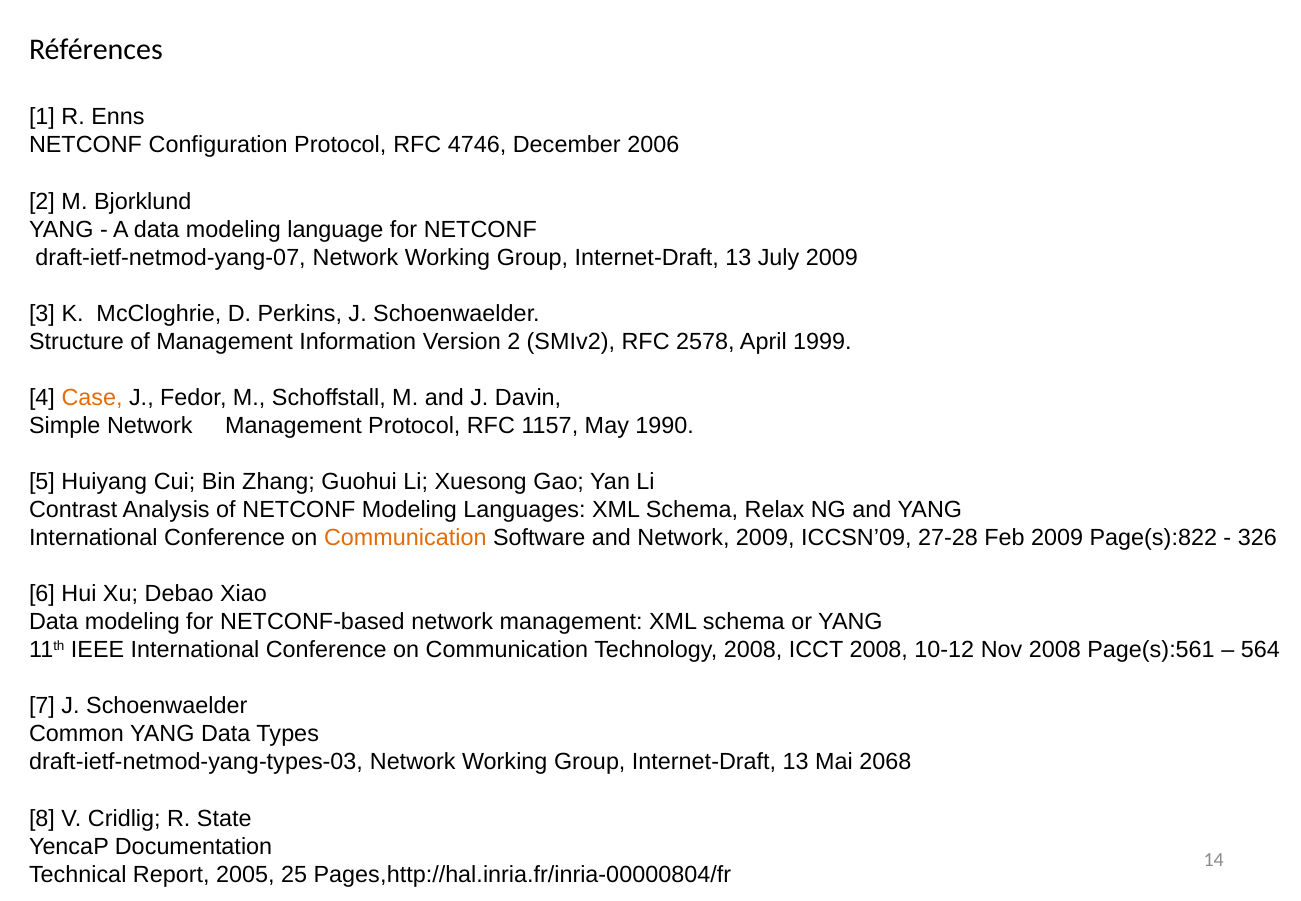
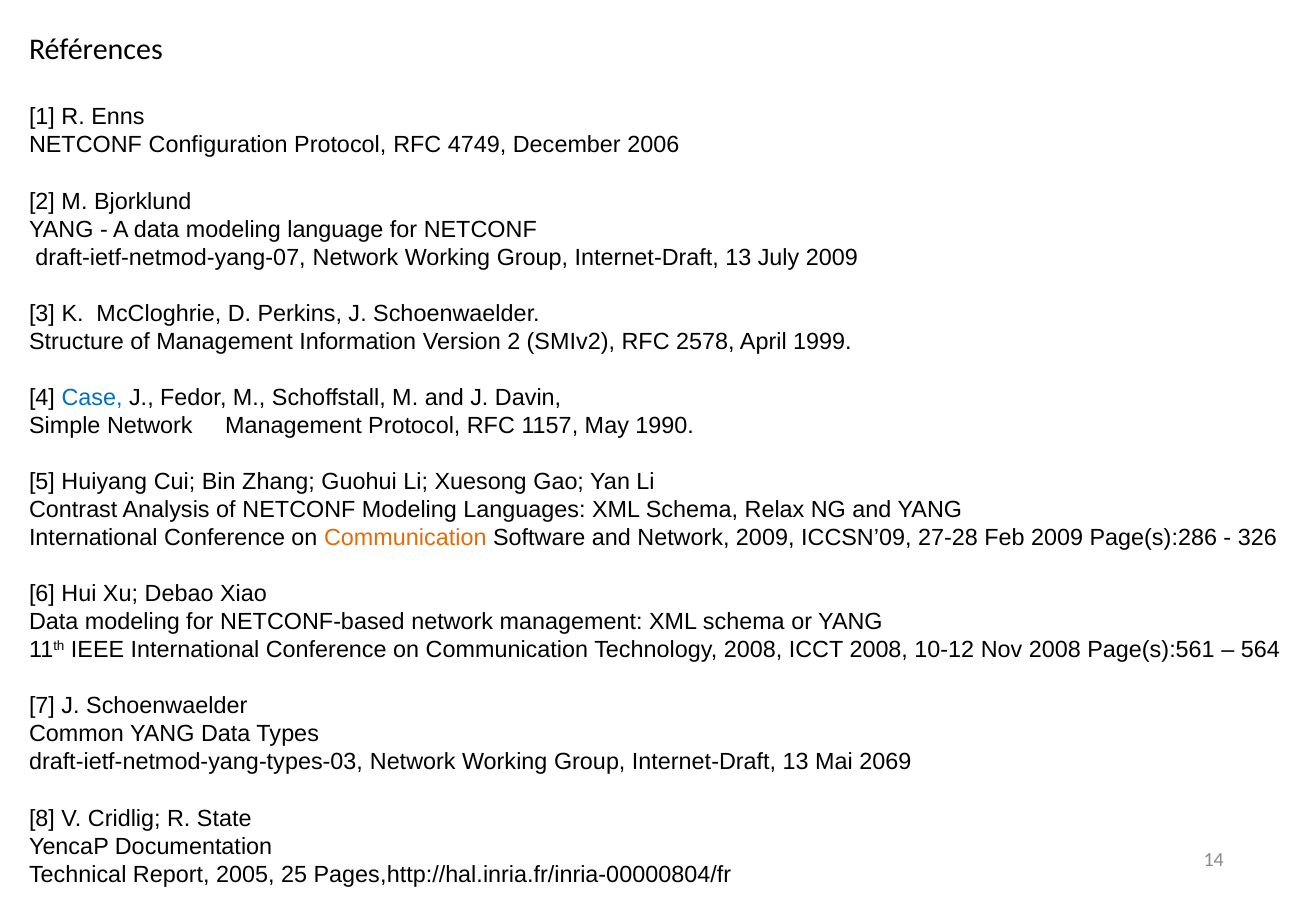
4746: 4746 -> 4749 (477, 145)
Case colour: orange -> blue (92, 397)
Page(s):822: Page(s):822 -> Page(s):286 (1153, 538)
2068: 2068 -> 2069 (885, 762)
